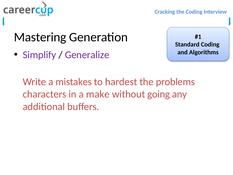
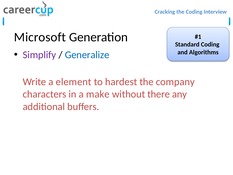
Mastering: Mastering -> Microsoft (40, 37)
Generalize colour: purple -> blue (87, 55)
mistakes: mistakes -> element (74, 82)
problems: problems -> company (175, 82)
going: going -> there (159, 94)
